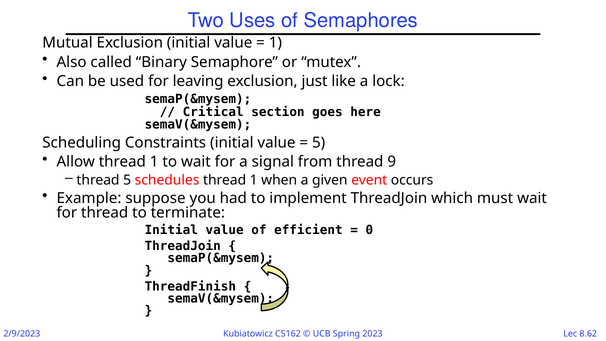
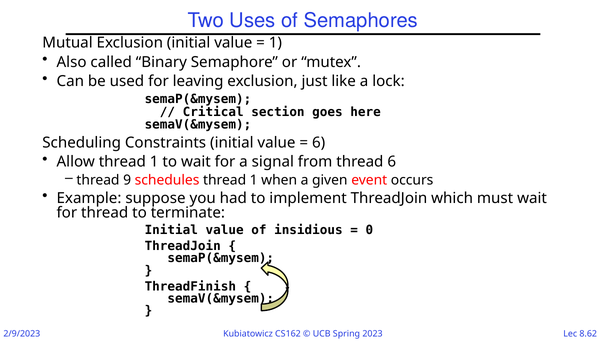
5: 5 -> 6 (319, 143)
thread 9: 9 -> 6 (392, 162)
thread 5: 5 -> 9 (127, 180)
efficient: efficient -> insidious (308, 230)
